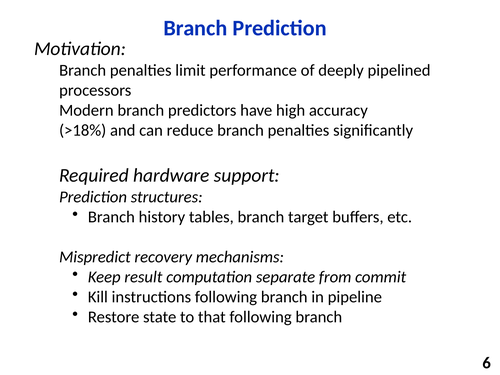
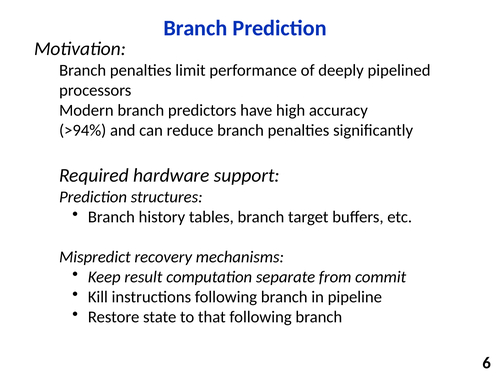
>18%: >18% -> >94% (83, 130)
